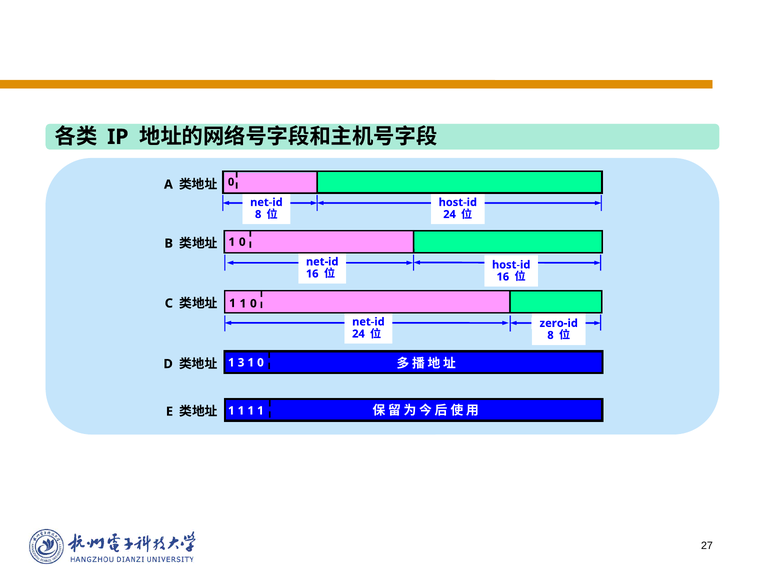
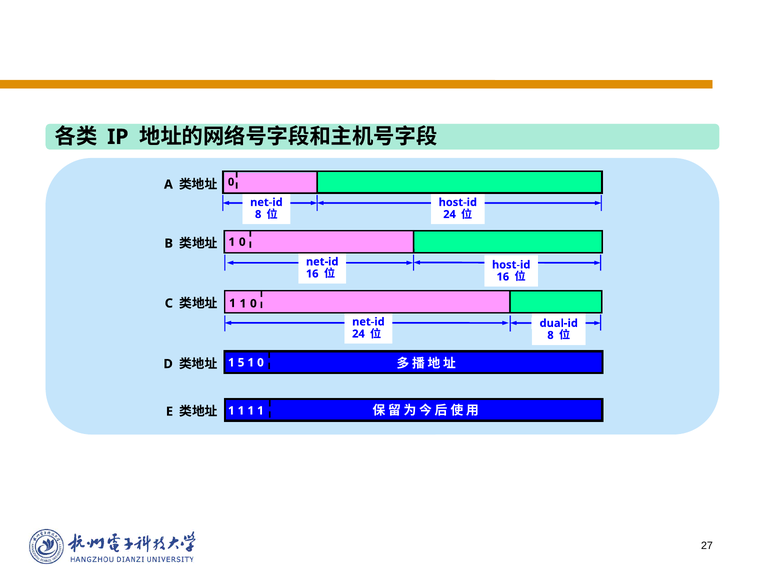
zero-id: zero-id -> dual-id (559, 324)
3: 3 -> 5 (241, 363)
